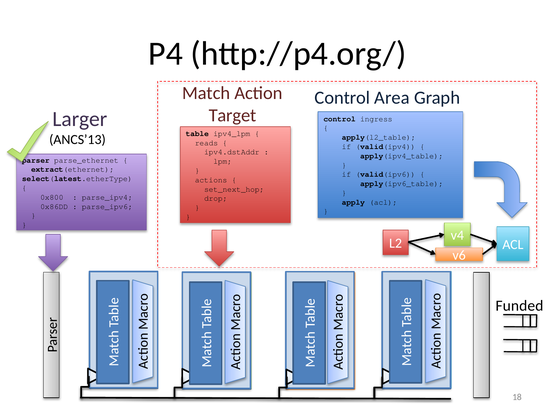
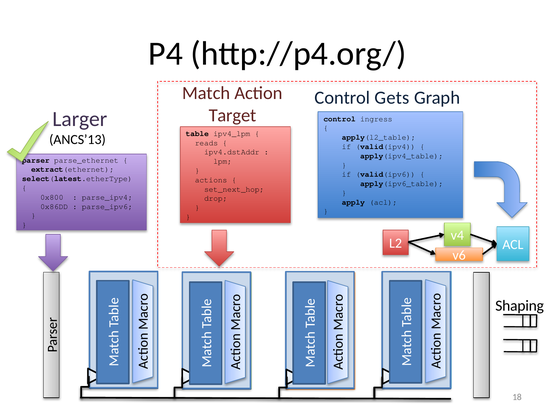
Area: Area -> Gets (392, 98)
Funded: Funded -> Shaping (520, 306)
